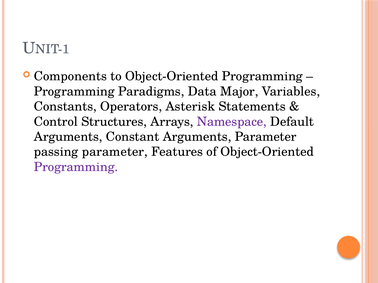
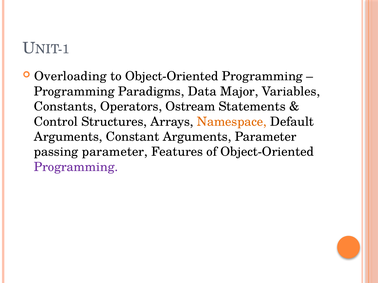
Components: Components -> Overloading (70, 76)
Asterisk: Asterisk -> Ostream (190, 107)
Namespace colour: purple -> orange (232, 122)
